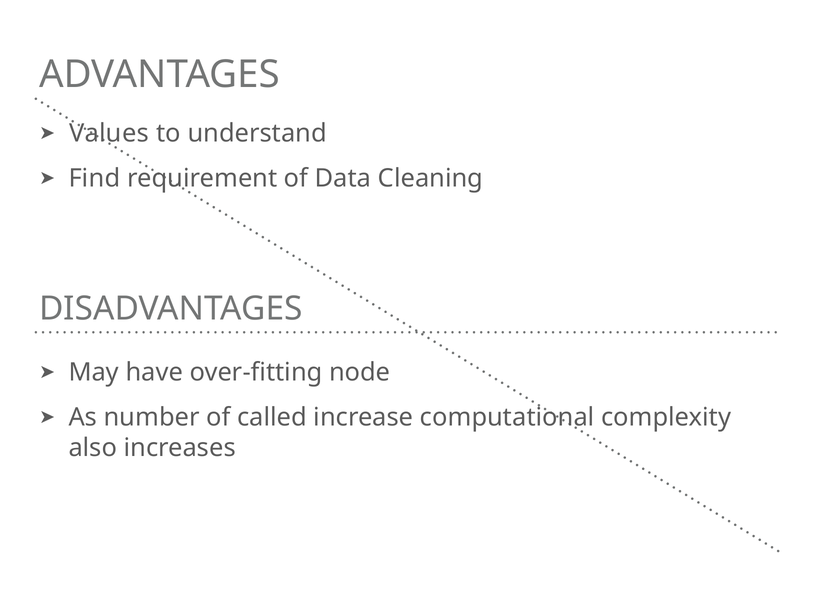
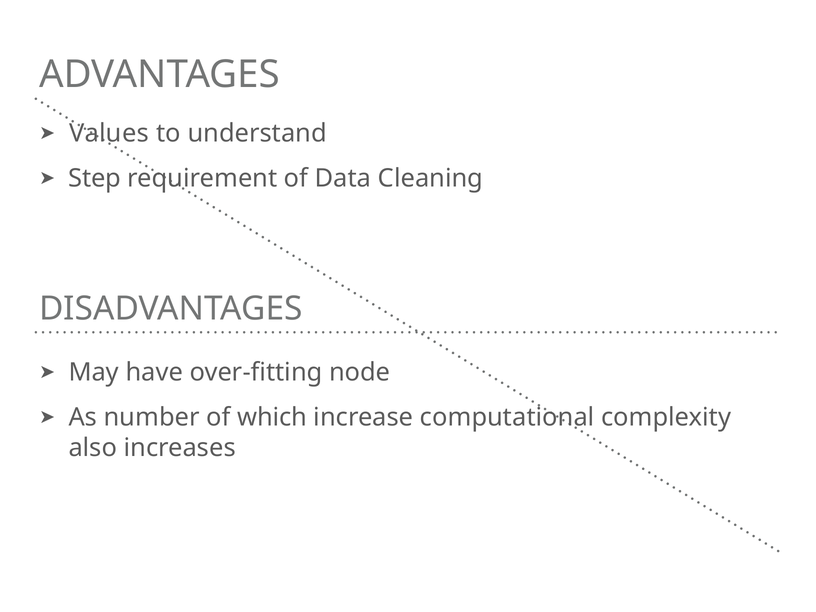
Find: Find -> Step (95, 178)
called: called -> which (272, 417)
